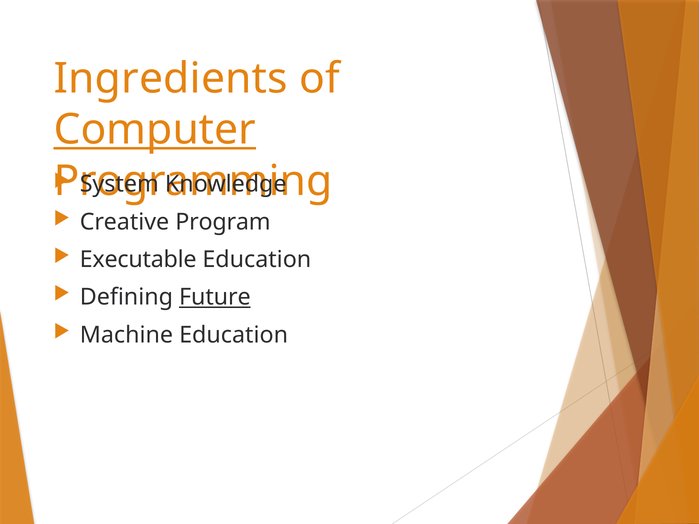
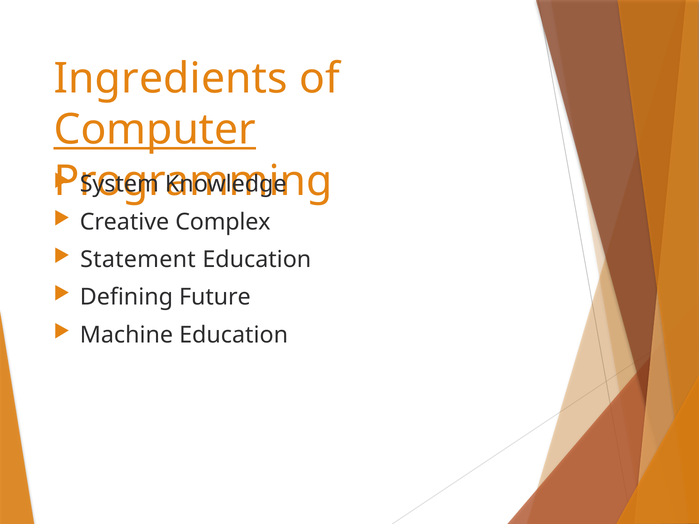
Program: Program -> Complex (223, 222)
Executable: Executable -> Statement (138, 260)
Future underline: present -> none (215, 297)
